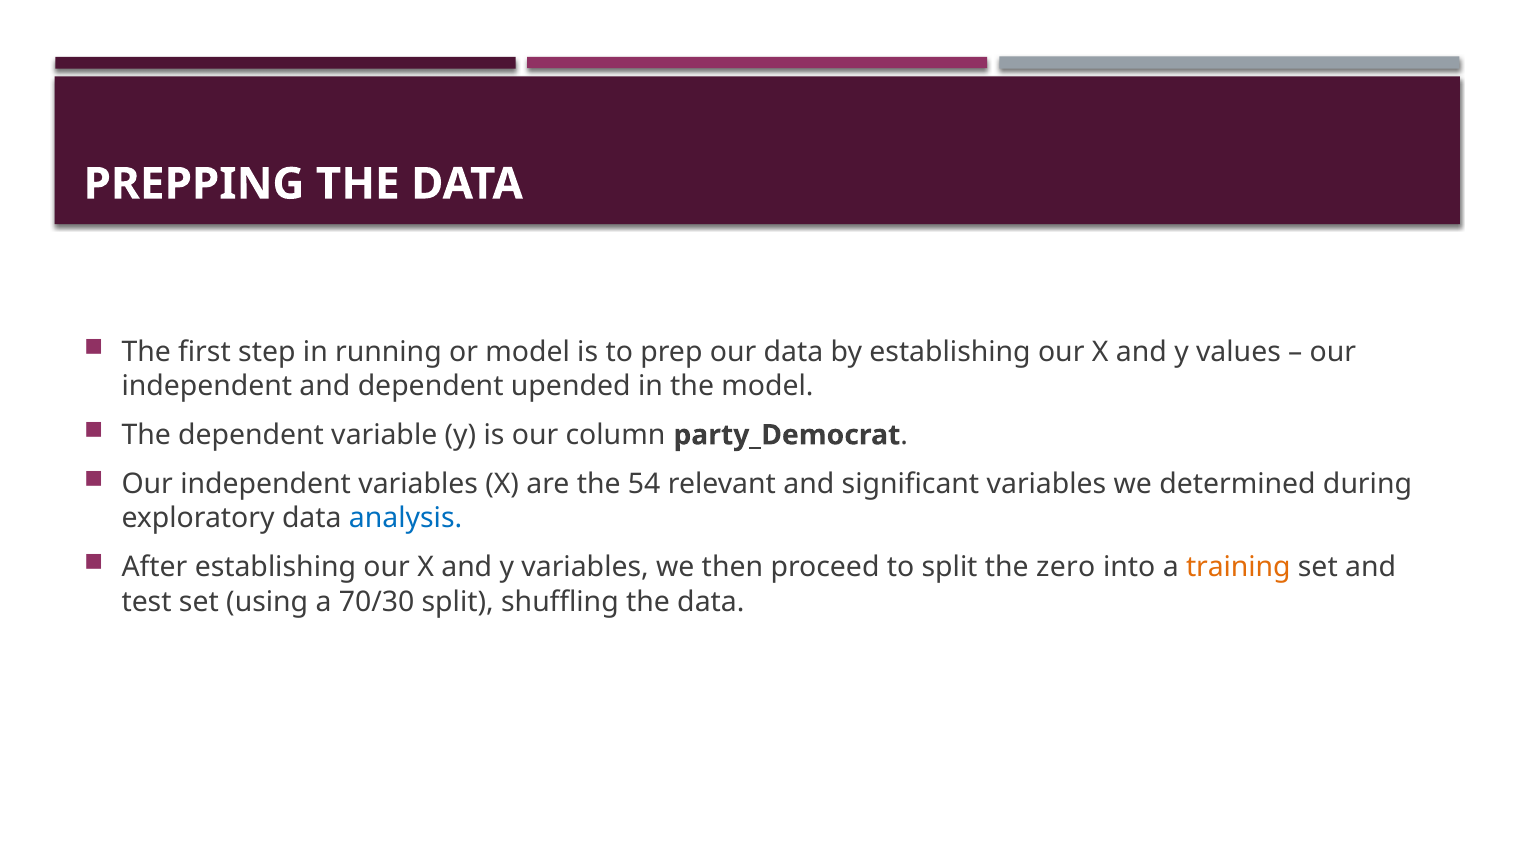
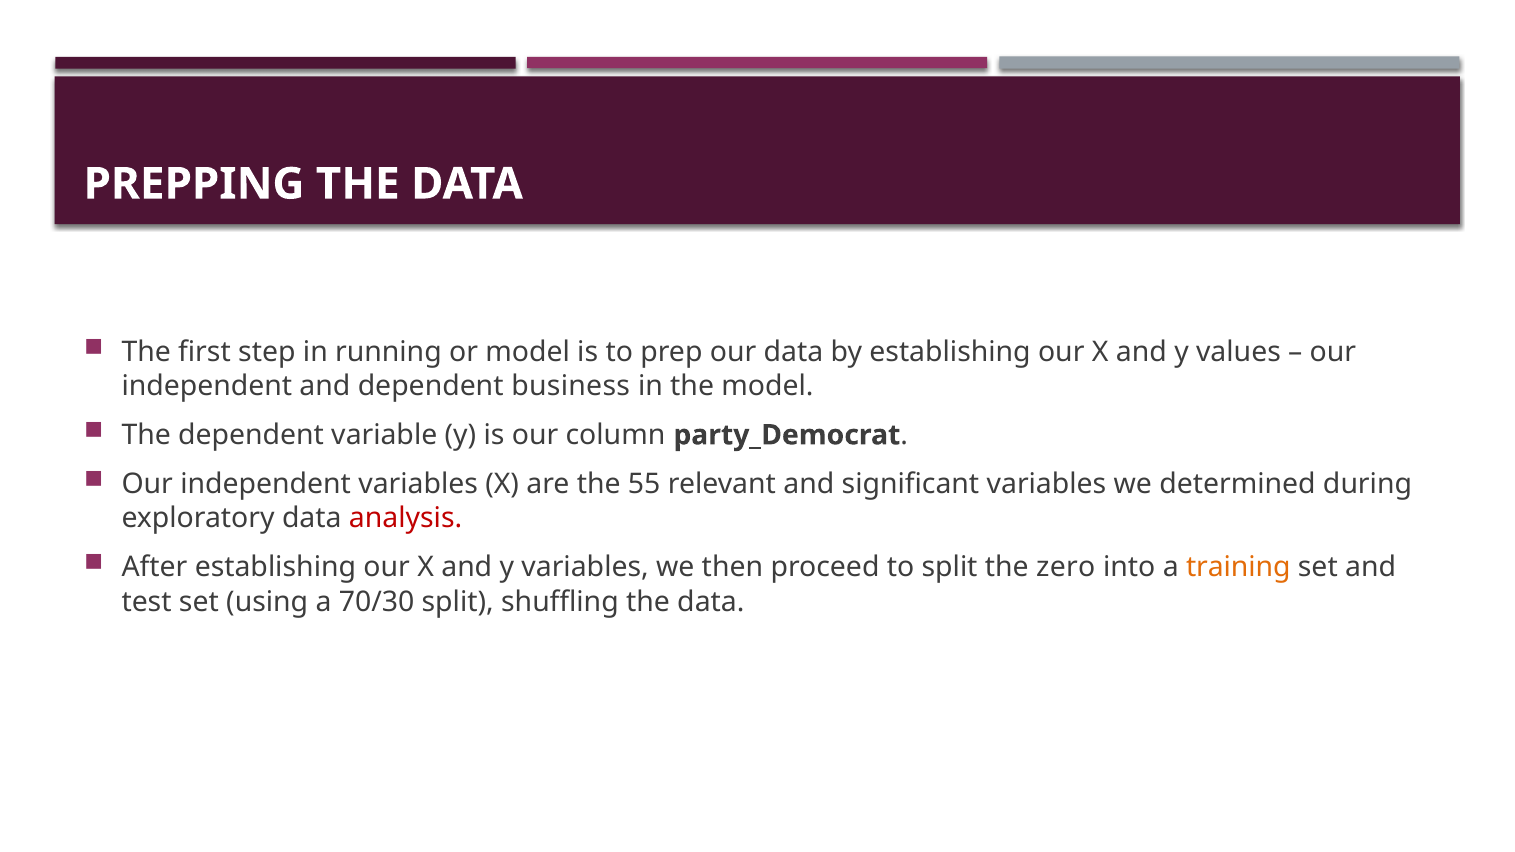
upended: upended -> business (571, 386)
54: 54 -> 55 (644, 484)
analysis colour: blue -> red (406, 518)
